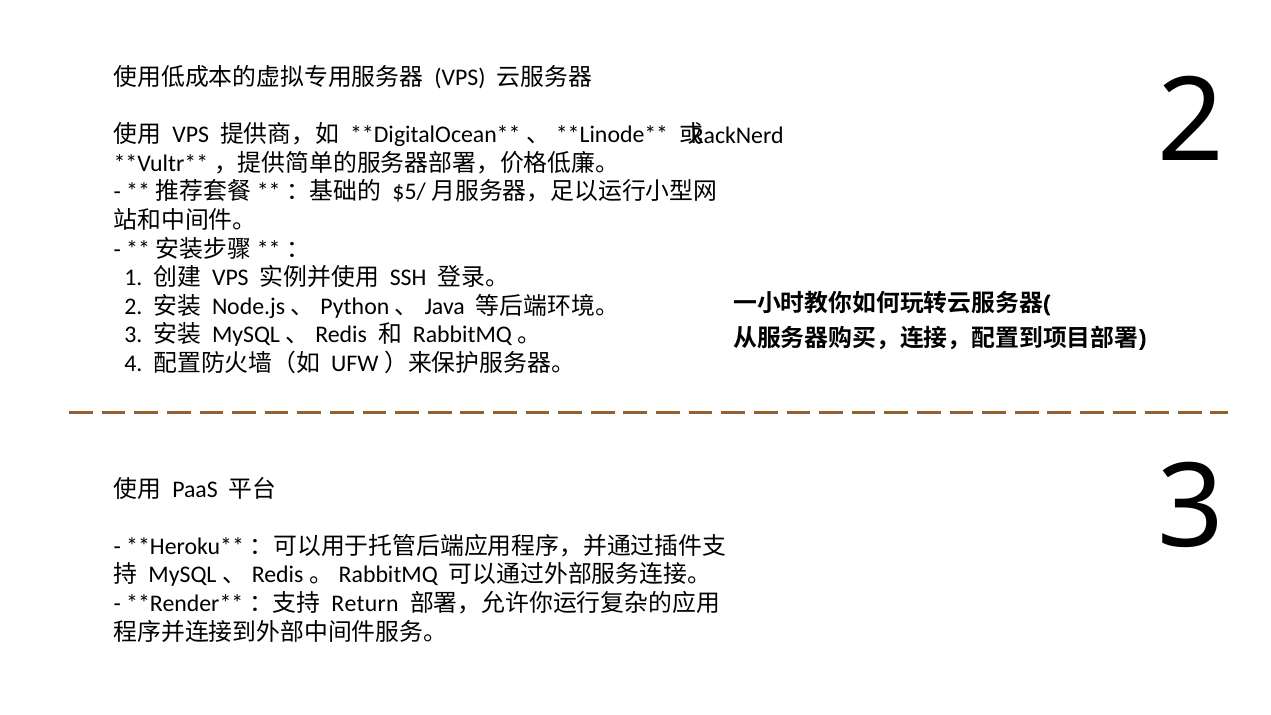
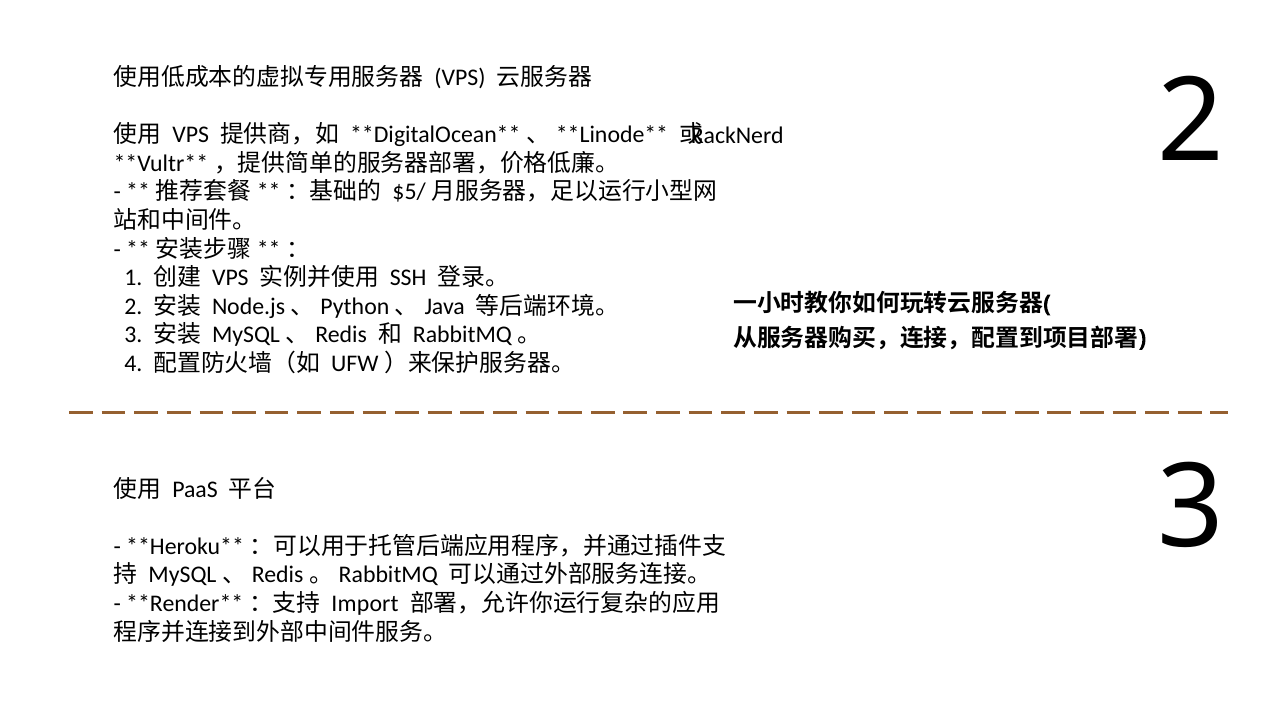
Return: Return -> Import (365, 604)
